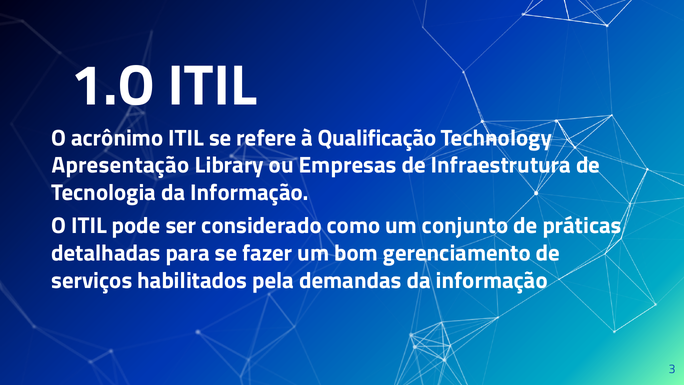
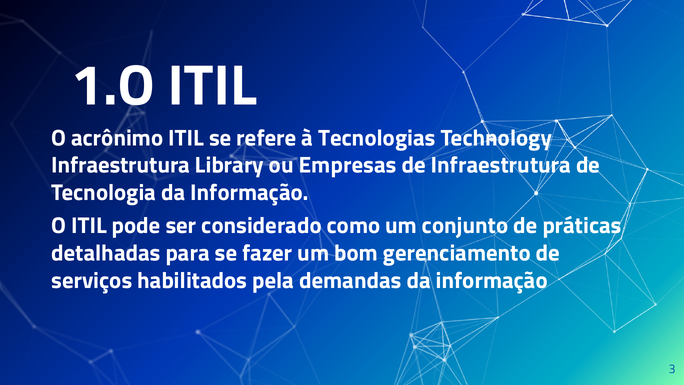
Qualificação: Qualificação -> Tecnologias (377, 138)
Apresentação: Apresentação -> Infraestrutura (121, 165)
